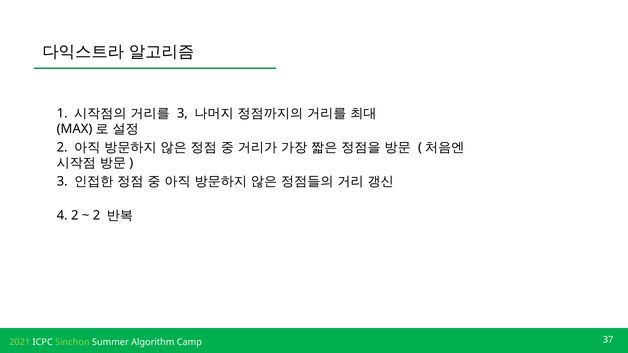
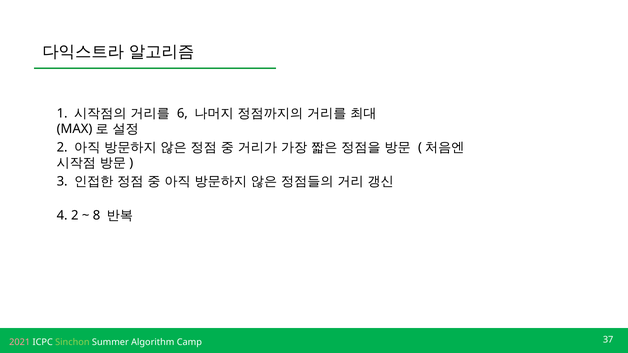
3: 3 -> 6 (182, 113)
2: 2 -> 8 (97, 215)
2021 colour: light green -> pink (20, 343)
